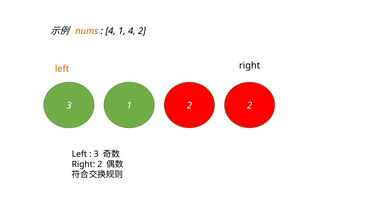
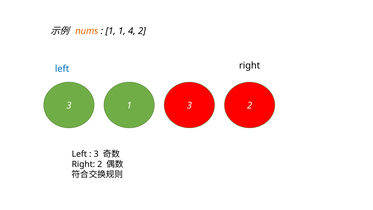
4: 4 -> 1 (111, 31)
left colour: orange -> blue (62, 69)
1 2: 2 -> 3 (189, 106)
